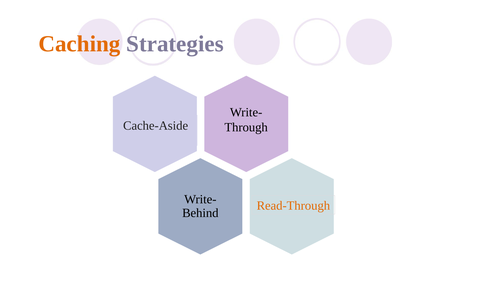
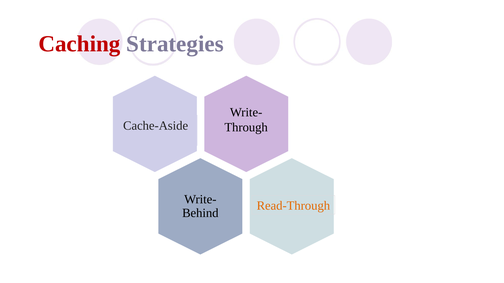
Caching colour: orange -> red (79, 44)
